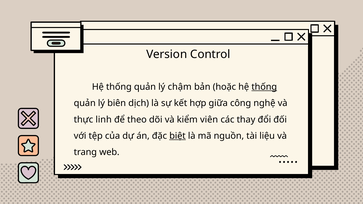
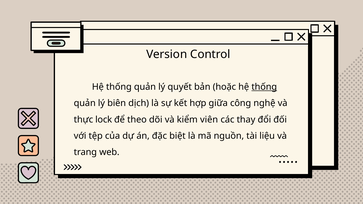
chậm: chậm -> quyết (180, 87)
linh: linh -> lock (104, 120)
biệt underline: present -> none (178, 136)
